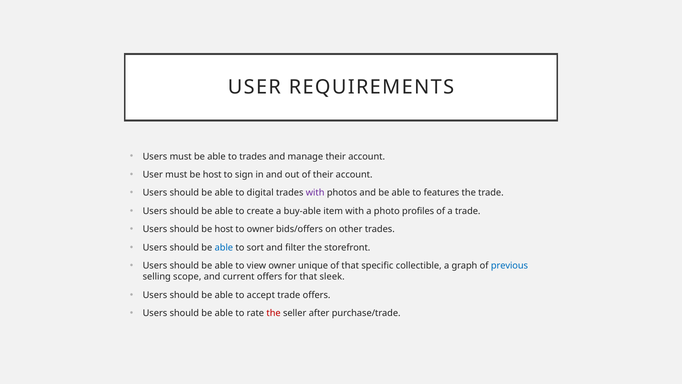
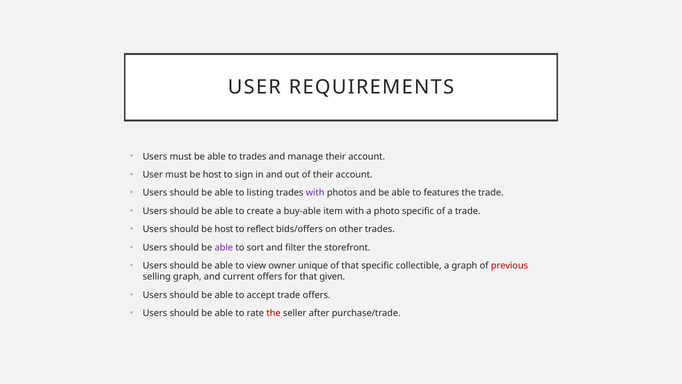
digital: digital -> listing (260, 193)
photo profiles: profiles -> specific (418, 211)
to owner: owner -> reflect (260, 229)
able colour: blue -> purple (224, 247)
previous colour: blue -> red (509, 266)
selling scope: scope -> graph (187, 277)
sleek: sleek -> given (332, 277)
